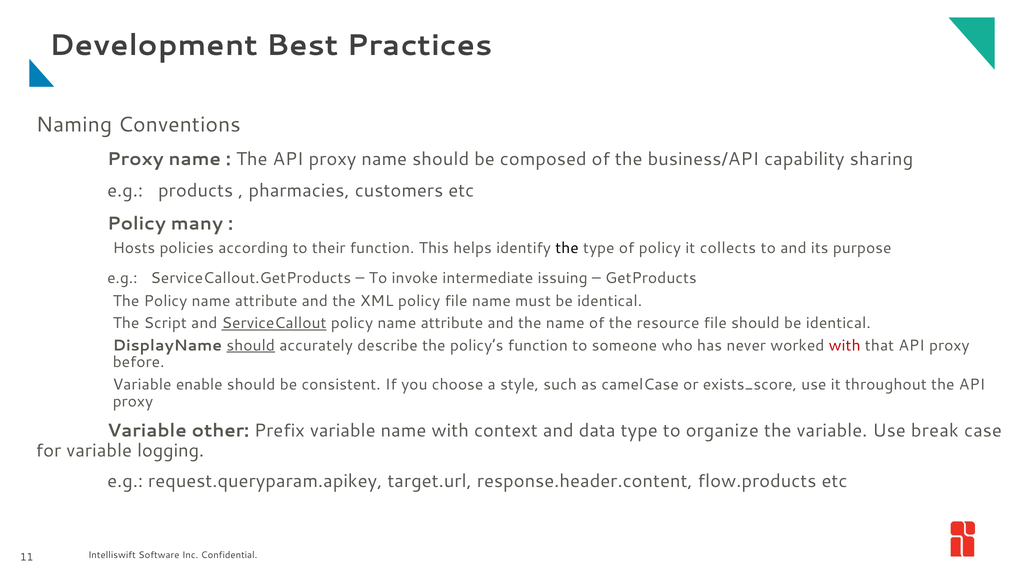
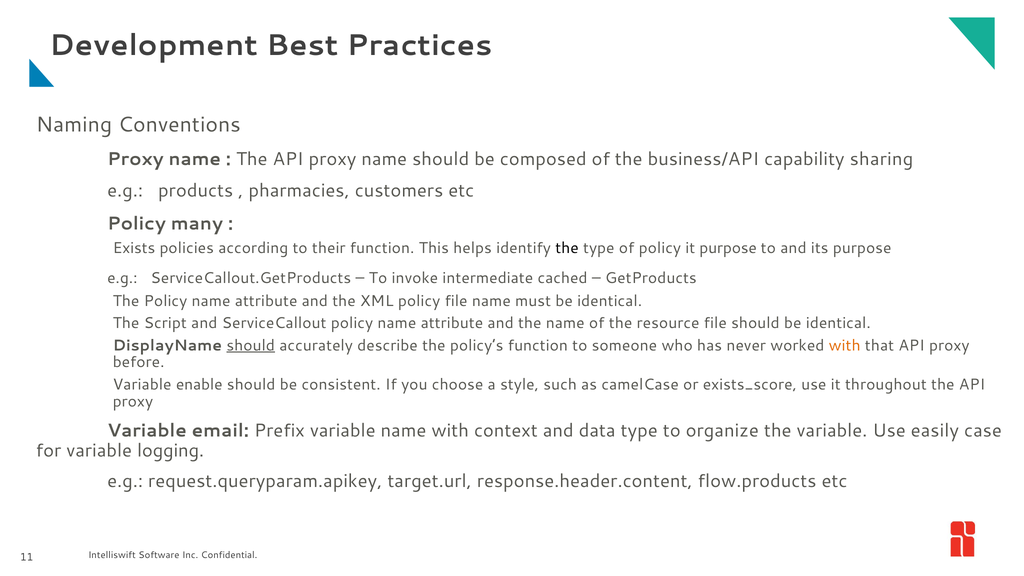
Hosts: Hosts -> Exists (134, 248)
it collects: collects -> purpose (728, 248)
issuing: issuing -> cached (563, 278)
ServiceCallout underline: present -> none (274, 323)
with colour: red -> orange (845, 345)
other: other -> email (220, 431)
break: break -> easily (935, 431)
